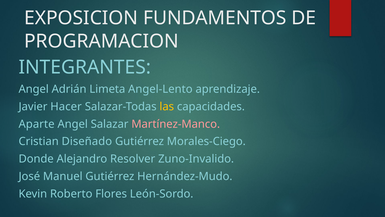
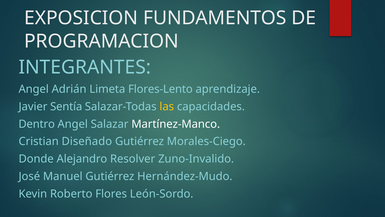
Angel-Lento: Angel-Lento -> Flores-Lento (160, 89)
Hacer: Hacer -> Sentía (66, 106)
Aparte: Aparte -> Dentro (37, 124)
Martínez-Manco colour: pink -> white (176, 124)
